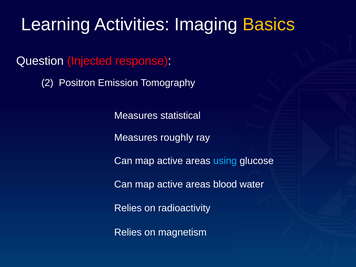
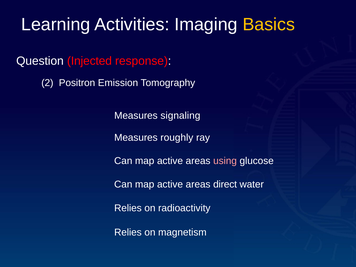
statistical: statistical -> signaling (180, 115)
using colour: light blue -> pink (225, 161)
blood: blood -> direct (225, 184)
